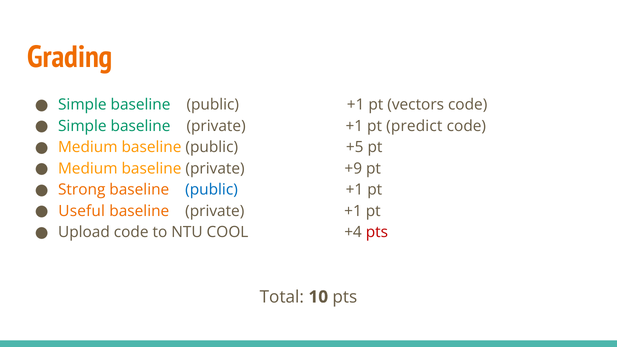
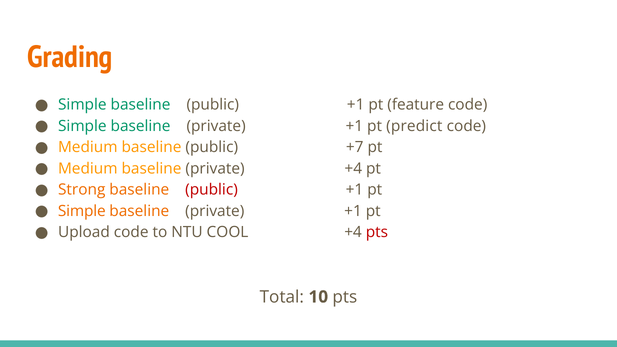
vectors: vectors -> feature (416, 105)
+5: +5 -> +7 (355, 147)
private +9: +9 -> +4 (353, 169)
public colour: blue -> red (212, 190)
Useful: Useful -> Simple (82, 211)
